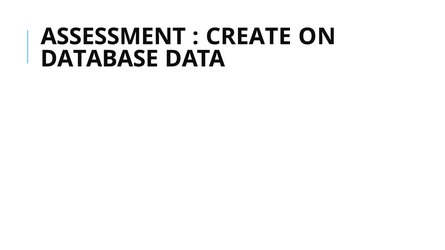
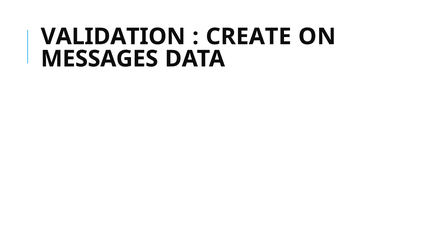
ASSESSMENT: ASSESSMENT -> VALIDATION (113, 37)
DATABASE: DATABASE -> MESSAGES (99, 59)
